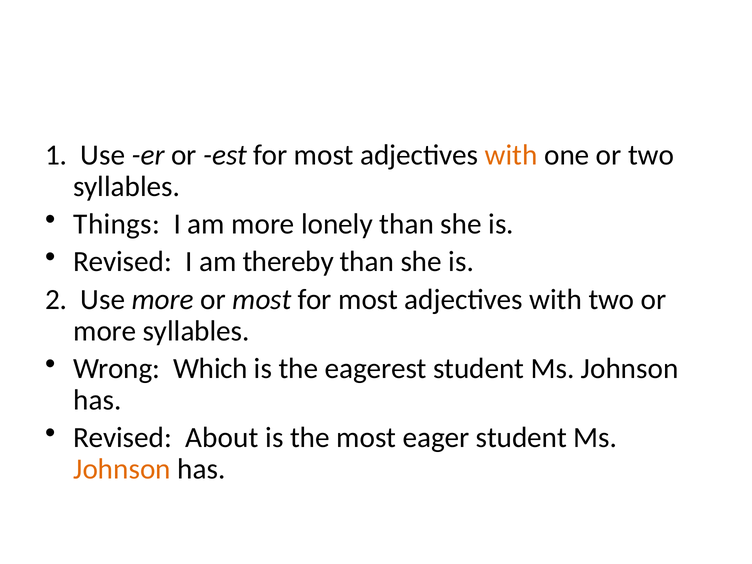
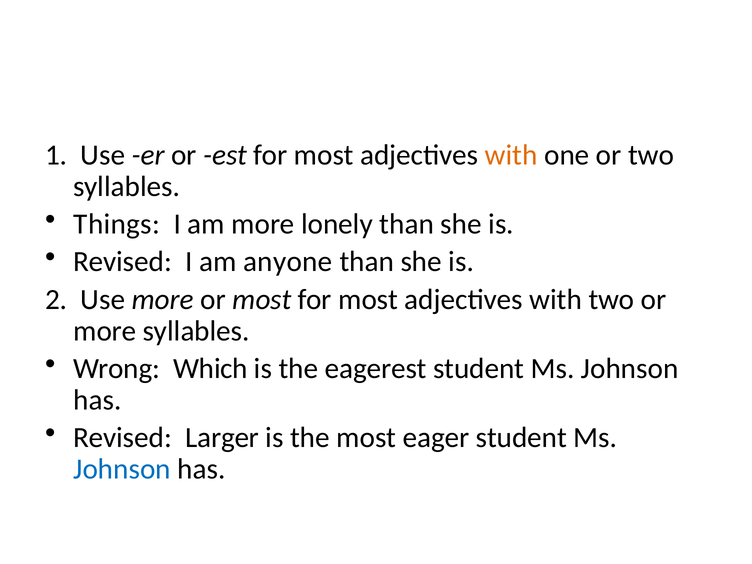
thereby: thereby -> anyone (288, 262)
About: About -> Larger (222, 438)
Johnson colour: orange -> blue (122, 469)
